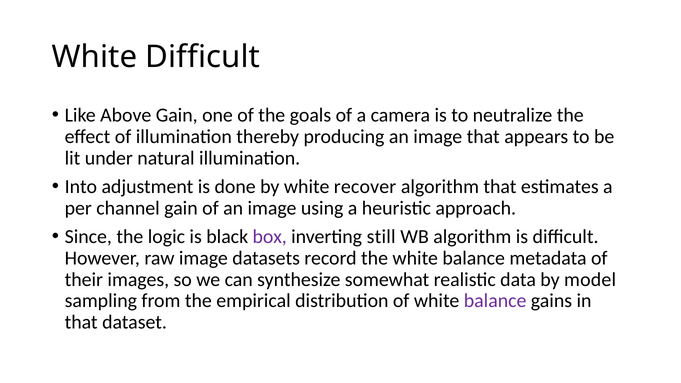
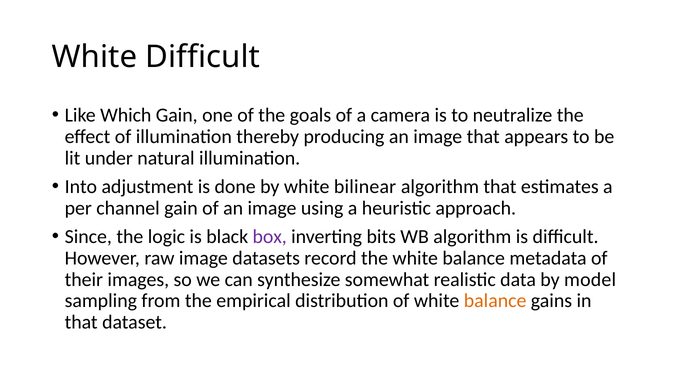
Above: Above -> Which (126, 115)
recover: recover -> bilinear (365, 187)
still: still -> bits (381, 237)
balance colour: purple -> orange (495, 301)
